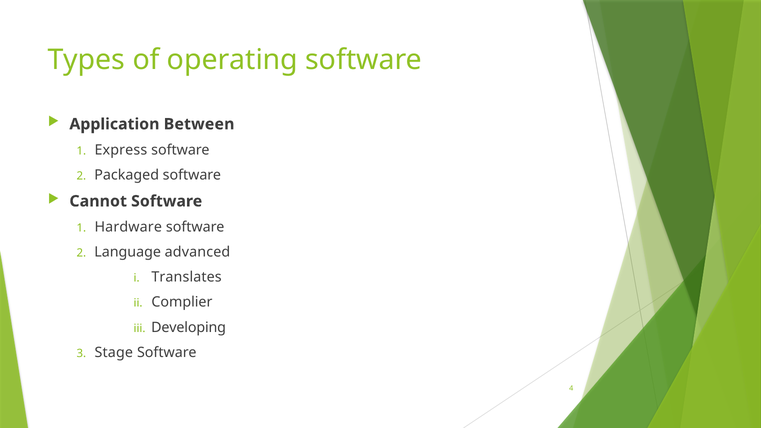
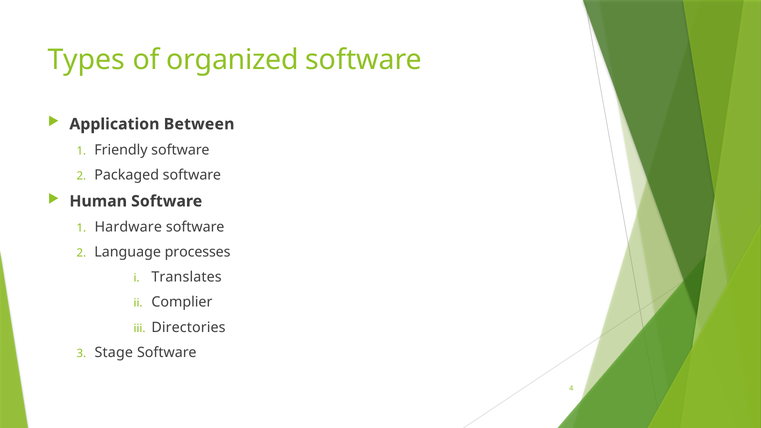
operating: operating -> organized (233, 60)
Express: Express -> Friendly (121, 150)
Cannot: Cannot -> Human (98, 201)
advanced: advanced -> processes (198, 252)
Developing: Developing -> Directories (188, 327)
